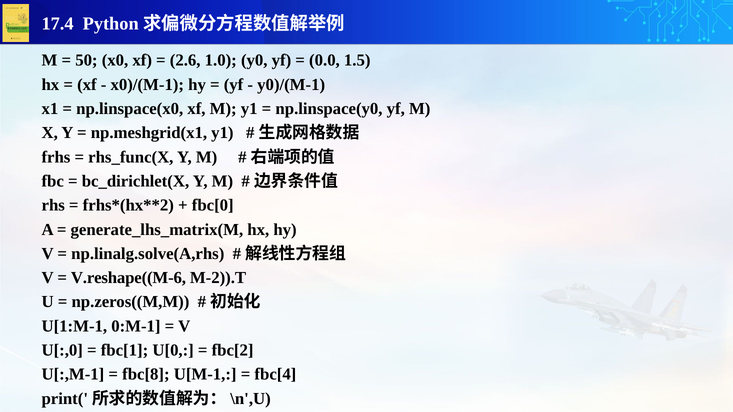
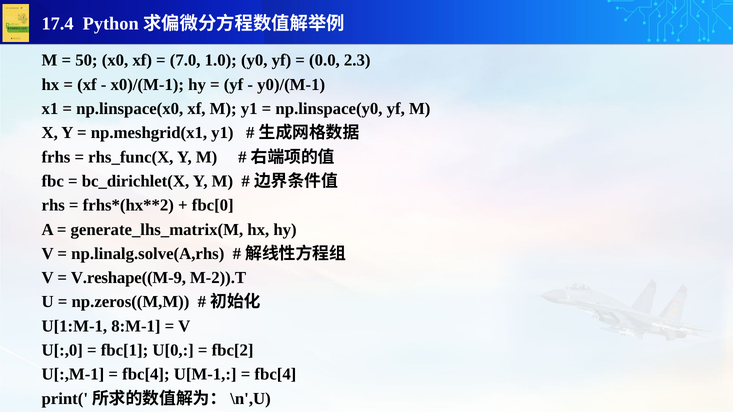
2.6: 2.6 -> 7.0 (185, 60)
1.5: 1.5 -> 2.3 (357, 60)
V.reshape((M-6: V.reshape((M-6 -> V.reshape((M-9 (128, 278)
0:M-1: 0:M-1 -> 8:M-1 (136, 326)
fbc[8: fbc[8 -> fbc[4 (146, 375)
